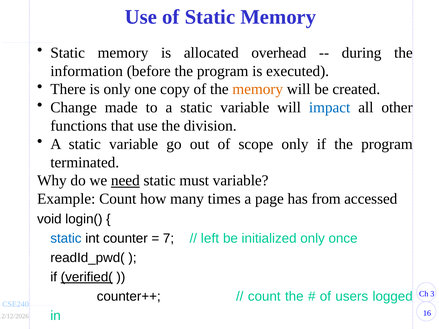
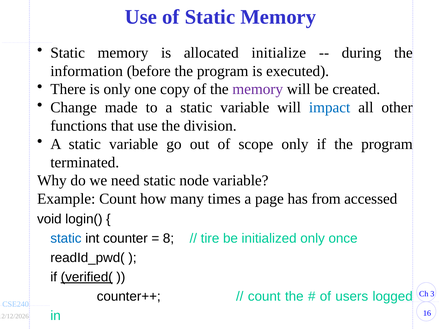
overhead: overhead -> initialize (279, 53)
memory colour: orange -> purple (258, 89)
need underline: present -> none (125, 181)
must: must -> node (194, 181)
7: 7 -> 8 (168, 239)
left: left -> tire (210, 239)
